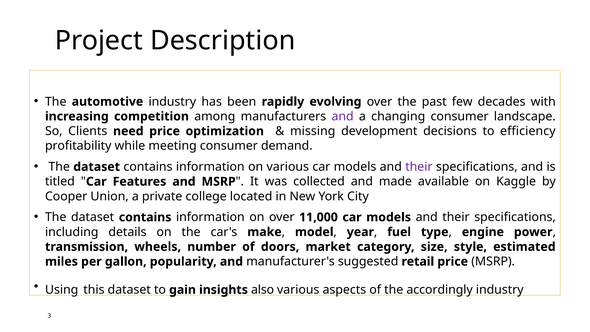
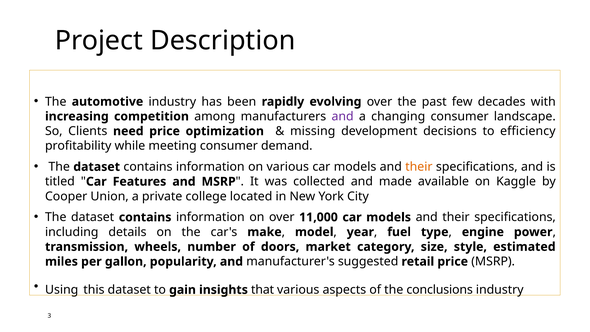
their colour: purple -> orange (419, 167)
also: also -> that (263, 290)
accordingly: accordingly -> conclusions (440, 290)
